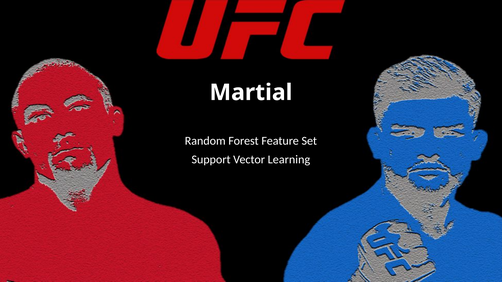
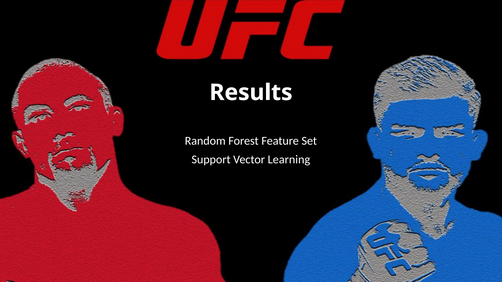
Martial: Martial -> Results (251, 93)
